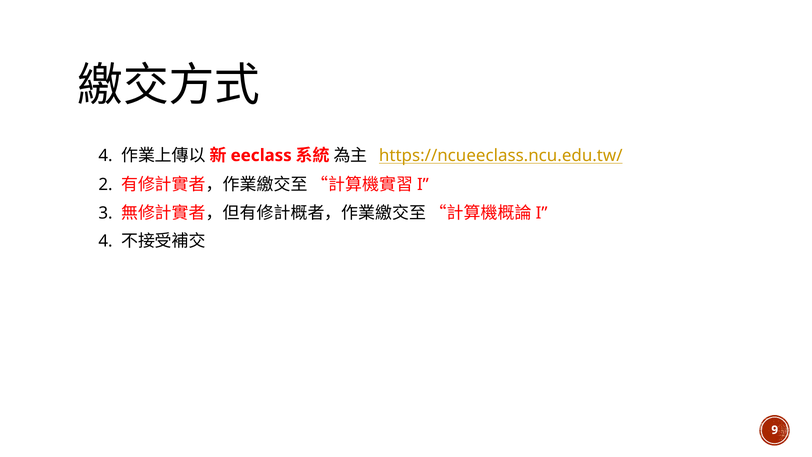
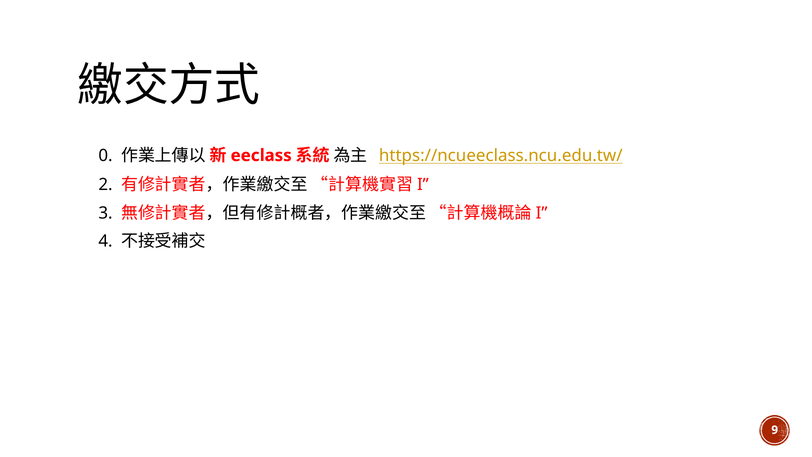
4: 4 -> 0 (106, 155)
